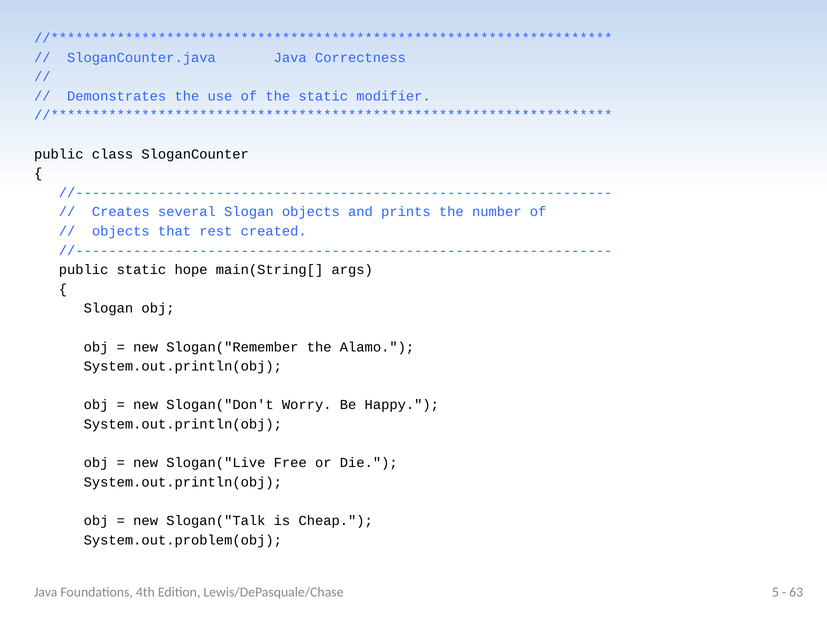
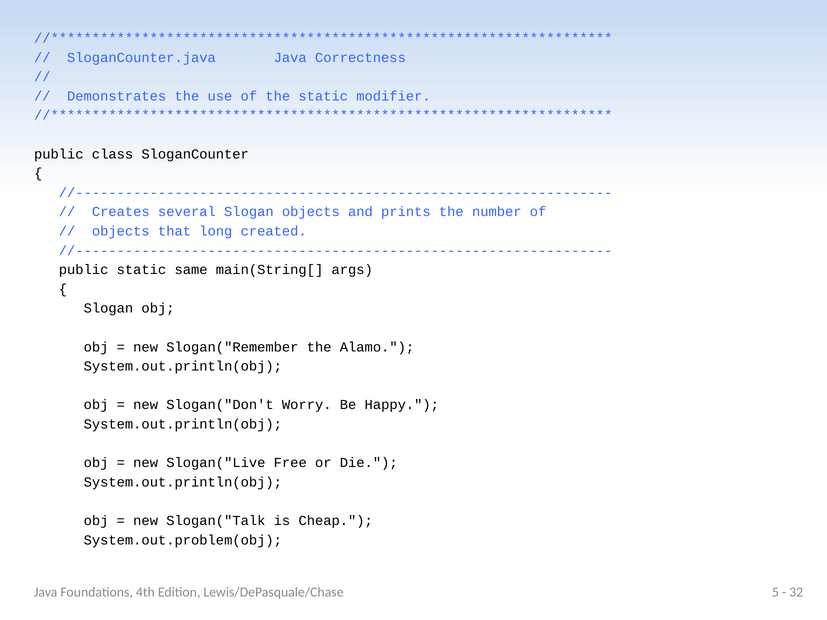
rest: rest -> long (216, 231)
hope: hope -> same (191, 270)
63: 63 -> 32 (796, 592)
